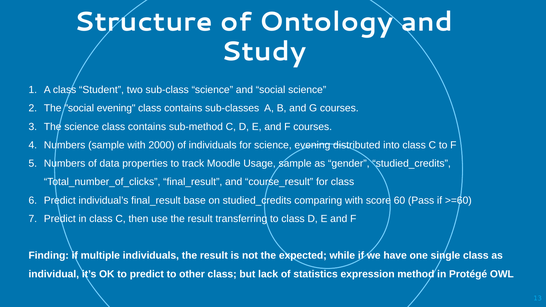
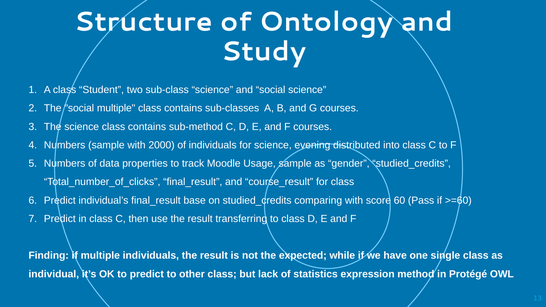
social evening: evening -> multiple (116, 108)
